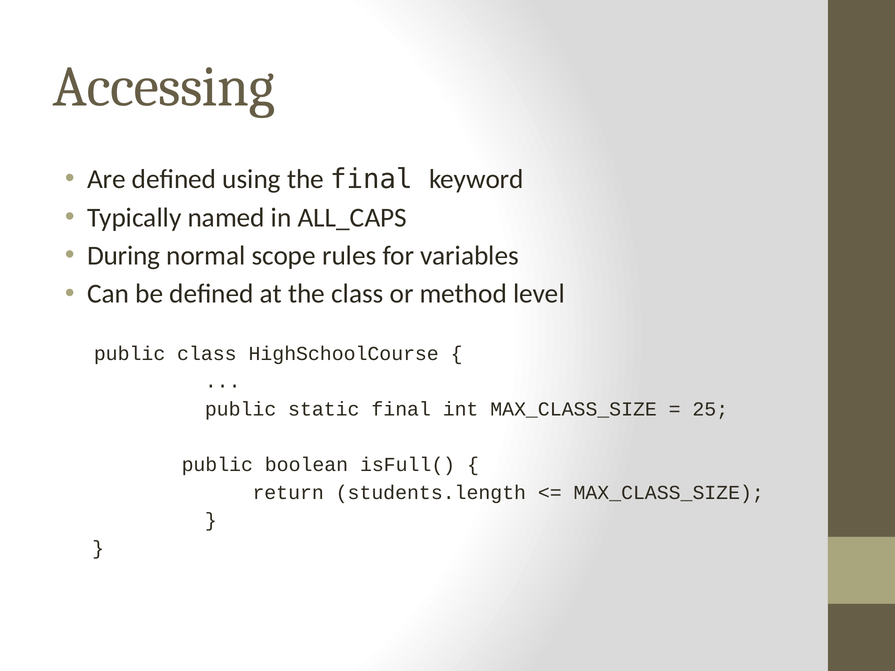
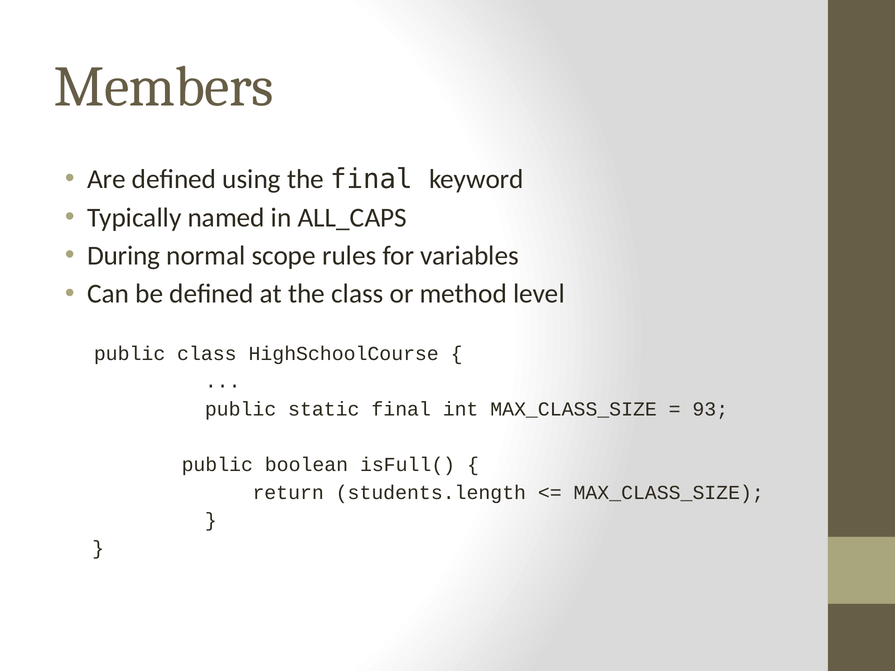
Accessing: Accessing -> Members (164, 87)
25: 25 -> 93 (710, 409)
